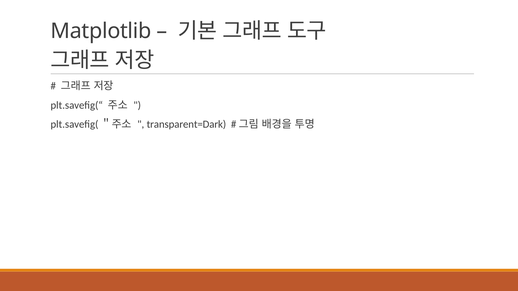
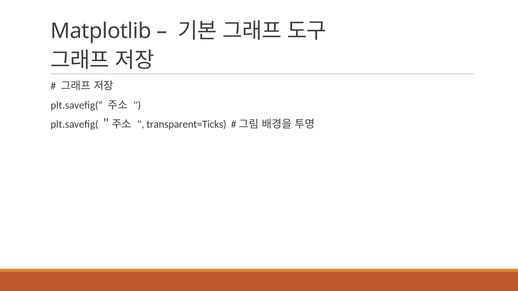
transparent=Dark: transparent=Dark -> transparent=Ticks (186, 125)
